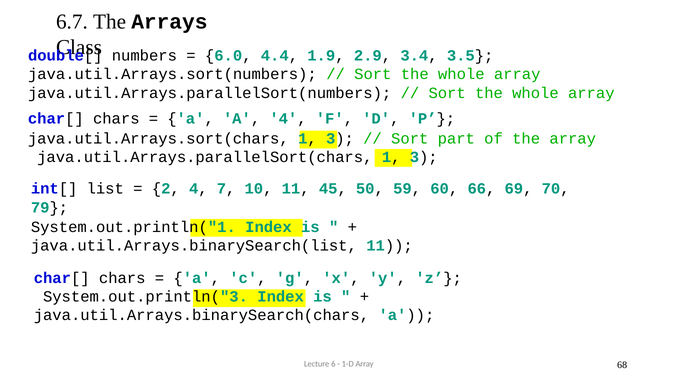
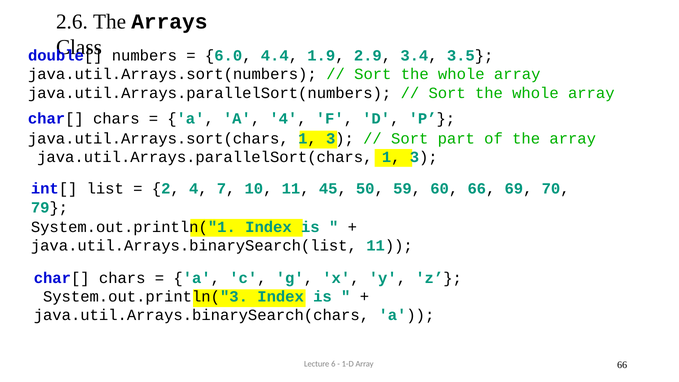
6.7: 6.7 -> 2.6 (72, 22)
Array 68: 68 -> 66 (622, 365)
